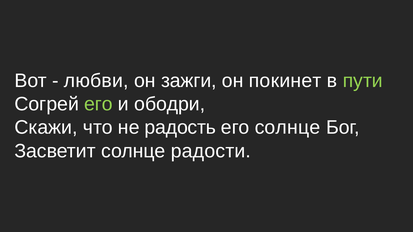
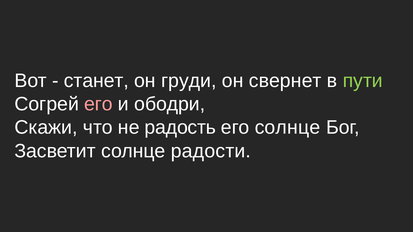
любви: любви -> станет (96, 81)
зажги: зажги -> груди (189, 81)
покинет: покинет -> свернет (285, 81)
его colour: light green -> pink (99, 104)
